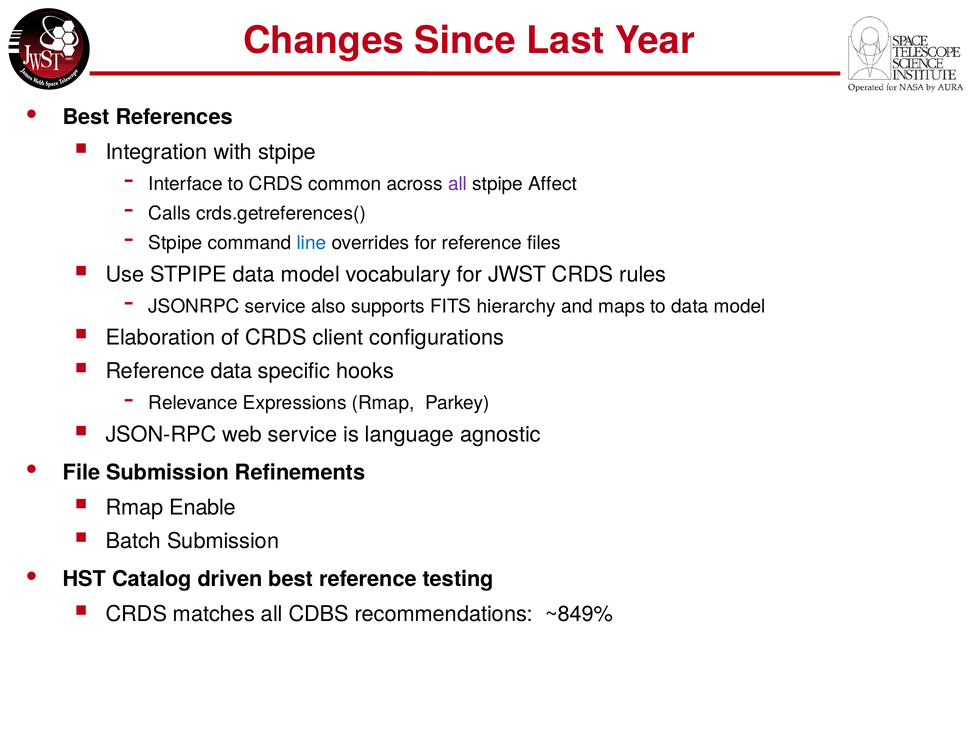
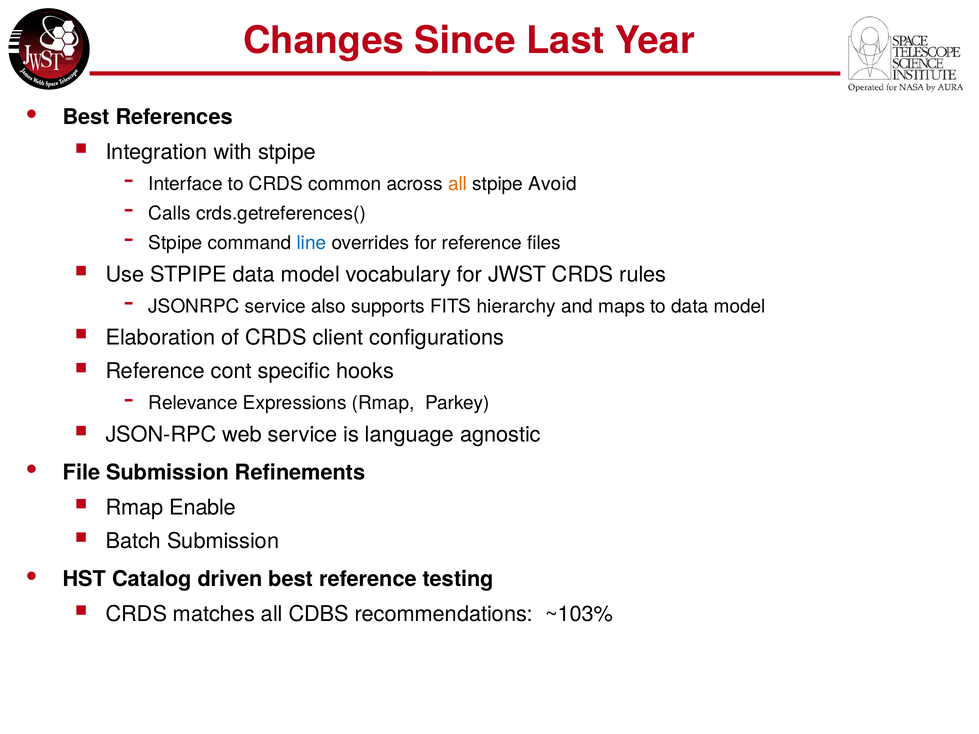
all colour: purple -> orange (458, 184)
Affect: Affect -> Avoid (552, 184)
Reference data: data -> cont (231, 371)
~849%: ~849% -> ~103% (579, 614)
